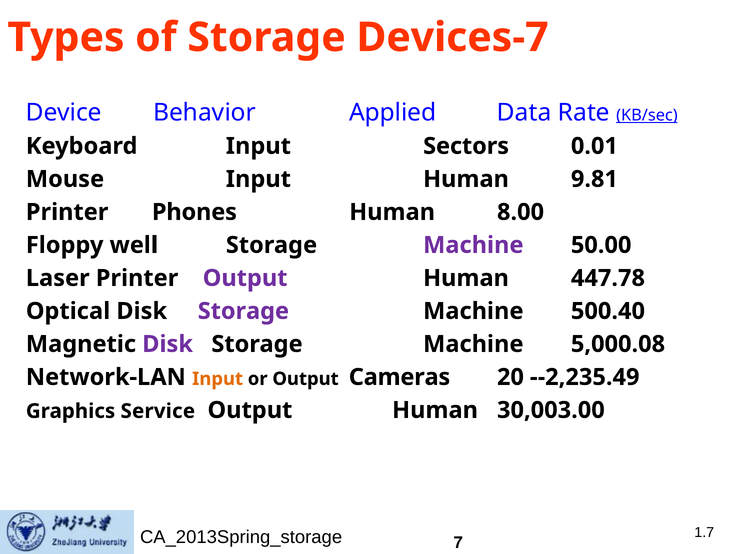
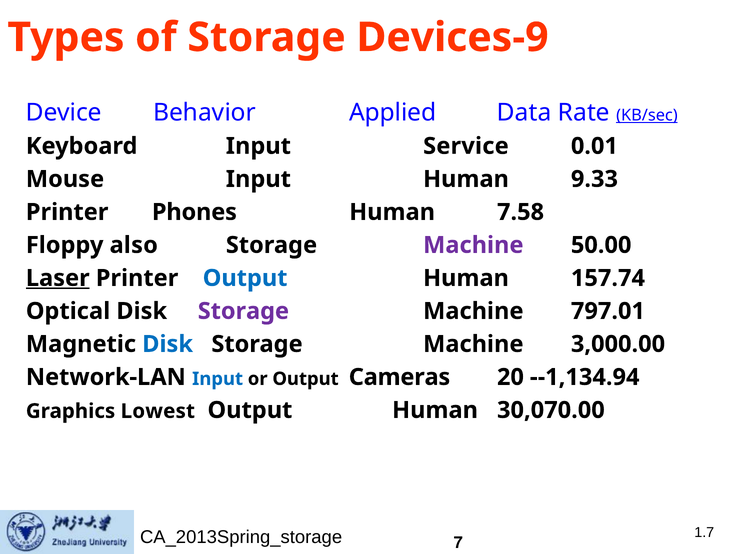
Devices-7: Devices-7 -> Devices-9 (452, 37)
Sectors: Sectors -> Service (466, 146)
9.81: 9.81 -> 9.33 (594, 179)
8.00: 8.00 -> 7.58 (521, 212)
well: well -> also (134, 245)
Laser underline: none -> present (58, 278)
Output colour: purple -> blue (245, 278)
447.78: 447.78 -> 157.74 (608, 278)
500.40: 500.40 -> 797.01 (608, 311)
Disk colour: purple -> blue (168, 344)
5,000.08: 5,000.08 -> 3,000.00 (618, 344)
Input colour: orange -> blue (218, 379)
--2,235.49: --2,235.49 -> --1,134.94 (585, 377)
Service: Service -> Lowest (158, 411)
30,003.00: 30,003.00 -> 30,070.00 (551, 410)
